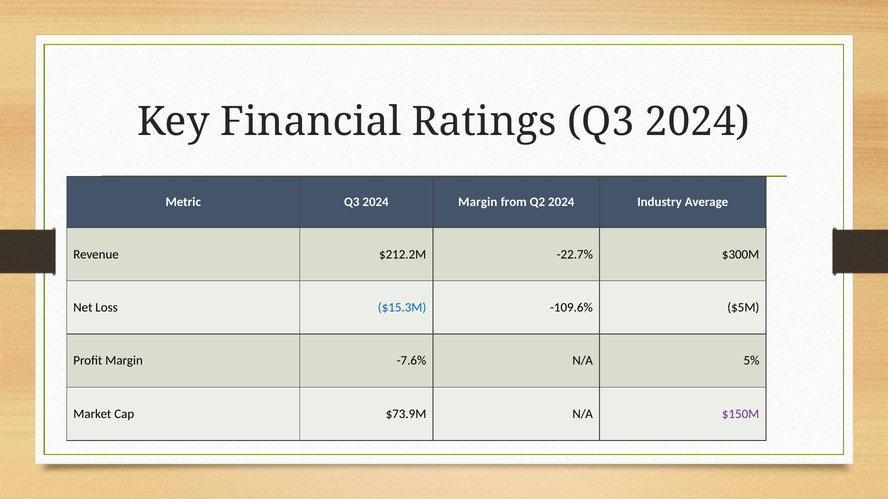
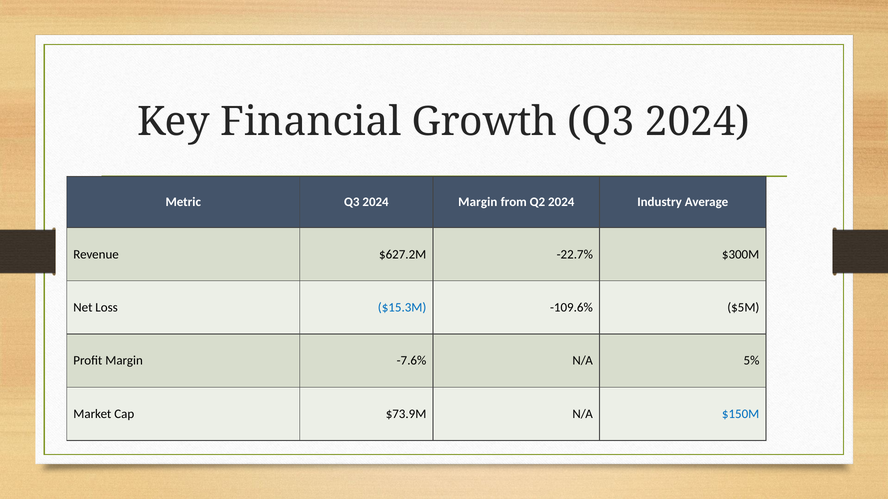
Ratings: Ratings -> Growth (484, 122)
$212.2M: $212.2M -> $627.2M (403, 254)
$150M colour: purple -> blue (741, 414)
